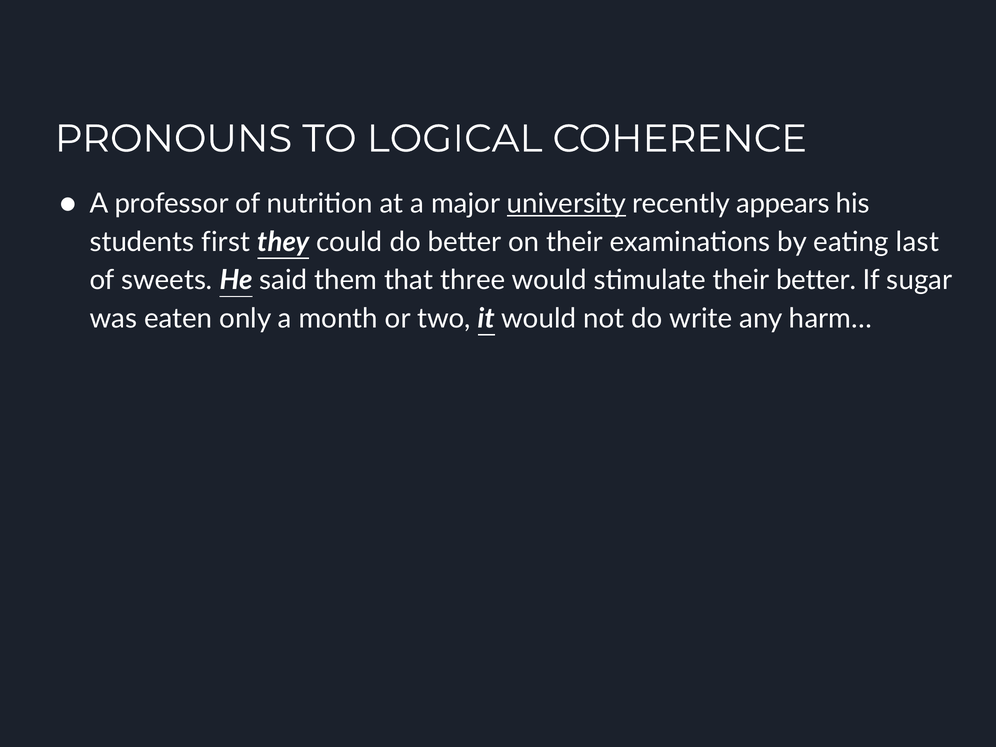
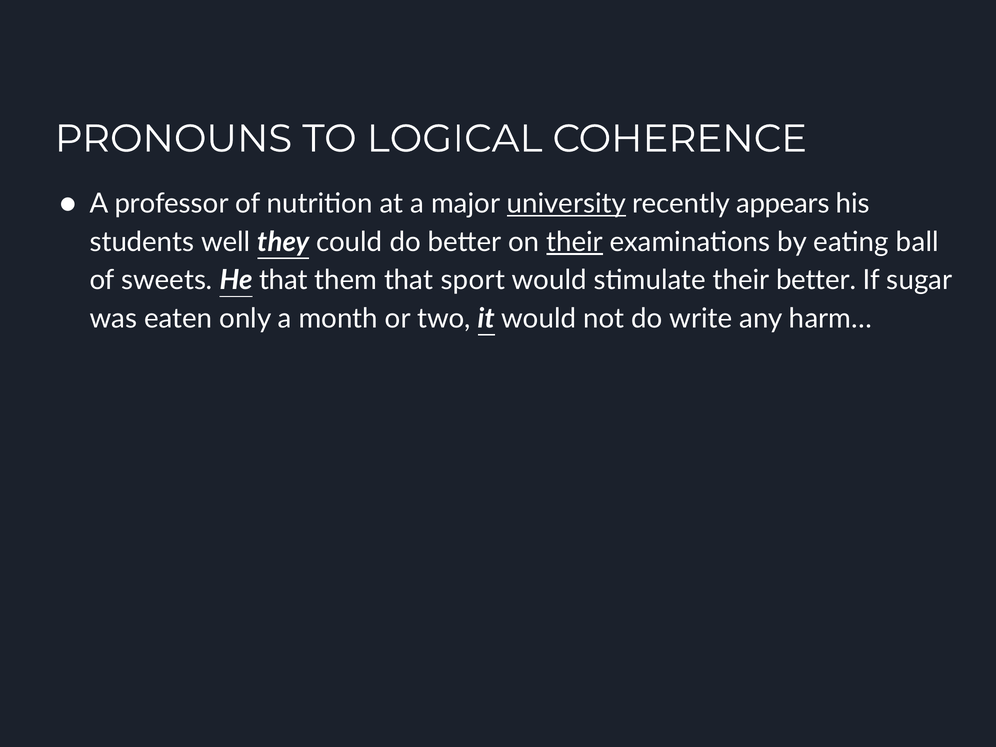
first: first -> well (226, 242)
their underline: none -> present (575, 242)
last: last -> ball (917, 242)
He said: said -> that (283, 280)
three: three -> sport (473, 280)
